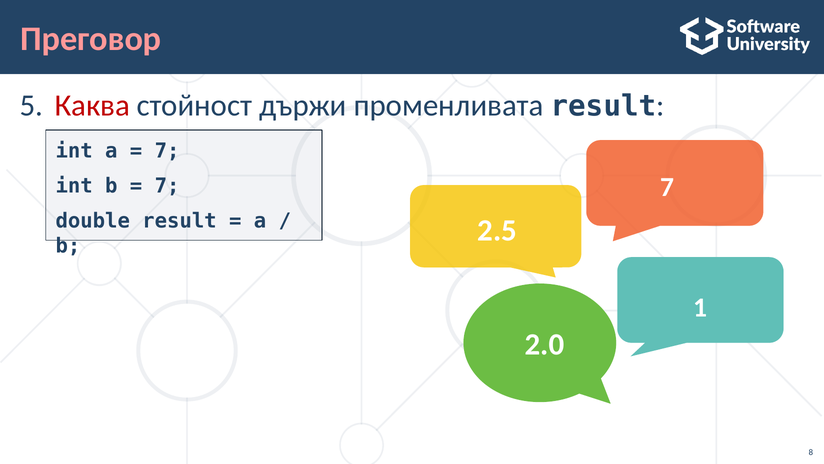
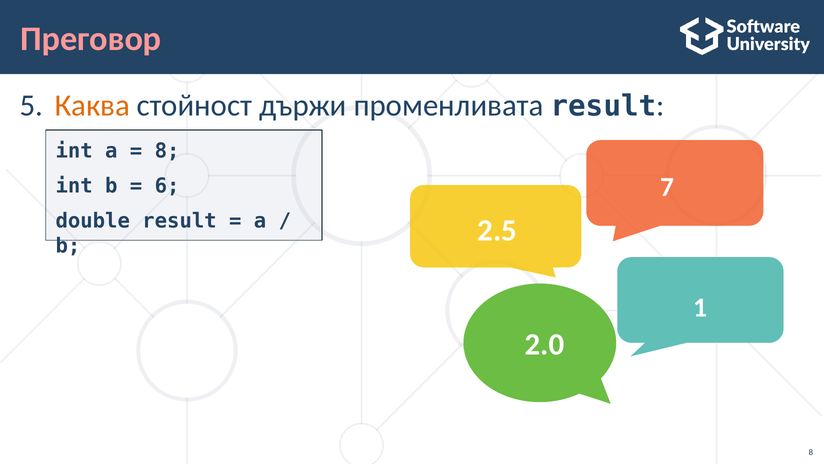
Каква colour: red -> orange (92, 105)
7: 7 -> 8 (167, 151)
7: 7 -> 6 (167, 186)
